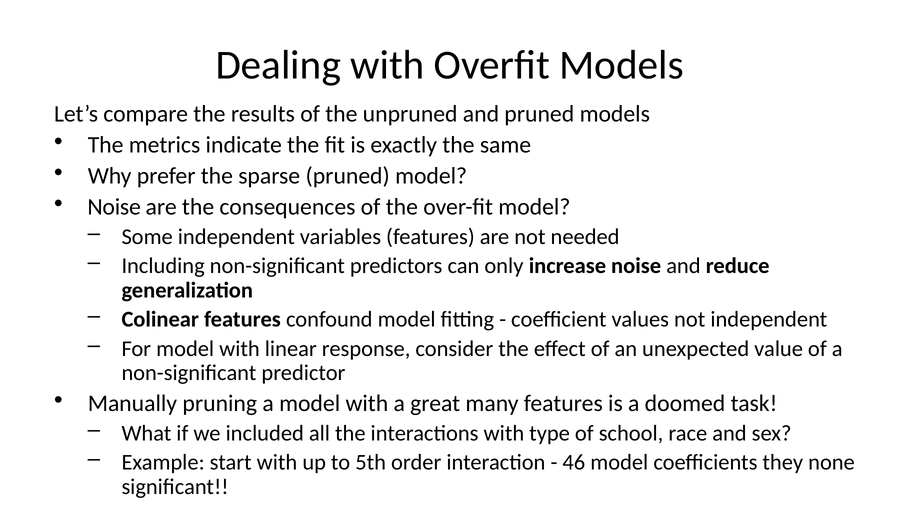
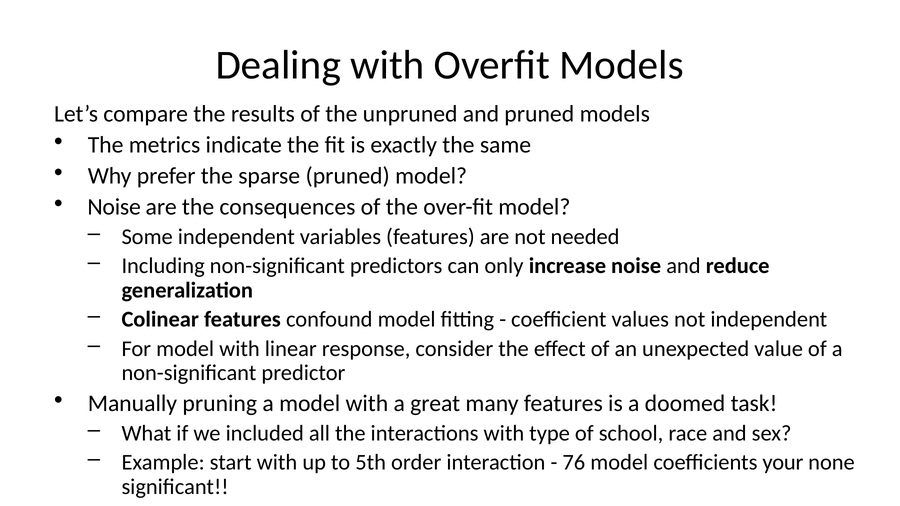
46: 46 -> 76 (574, 463)
they: they -> your (783, 463)
